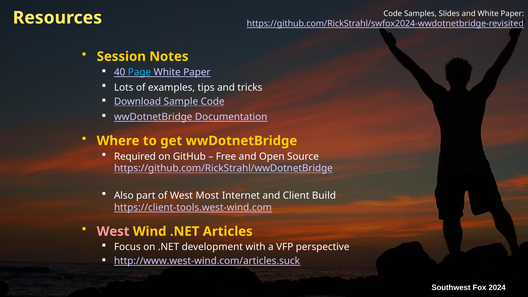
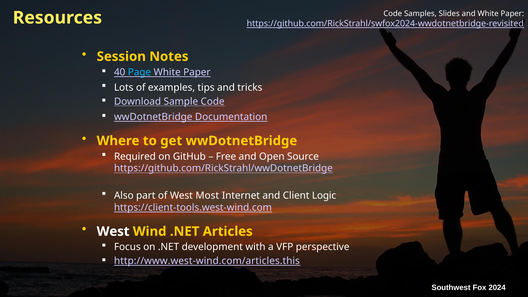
Build: Build -> Logic (324, 196)
West colour: pink -> white (113, 231)
http://www.west-wind.com/articles.suck: http://www.west-wind.com/articles.suck -> http://www.west-wind.com/articles.this (207, 261)
